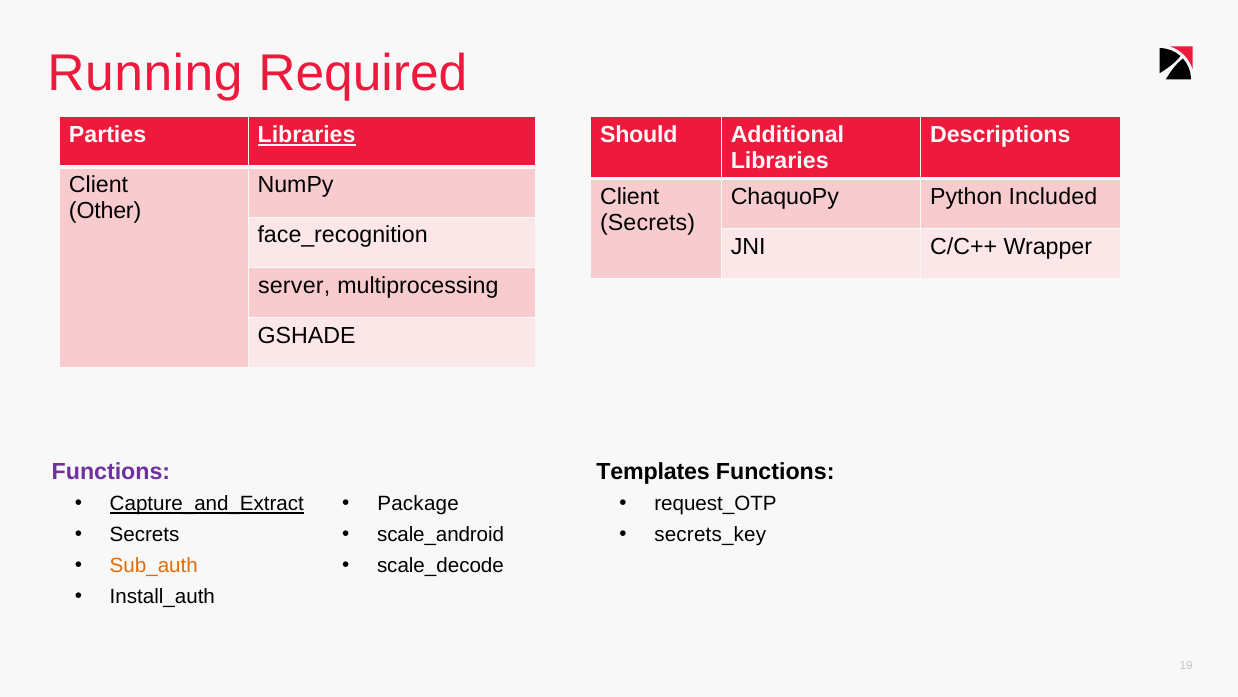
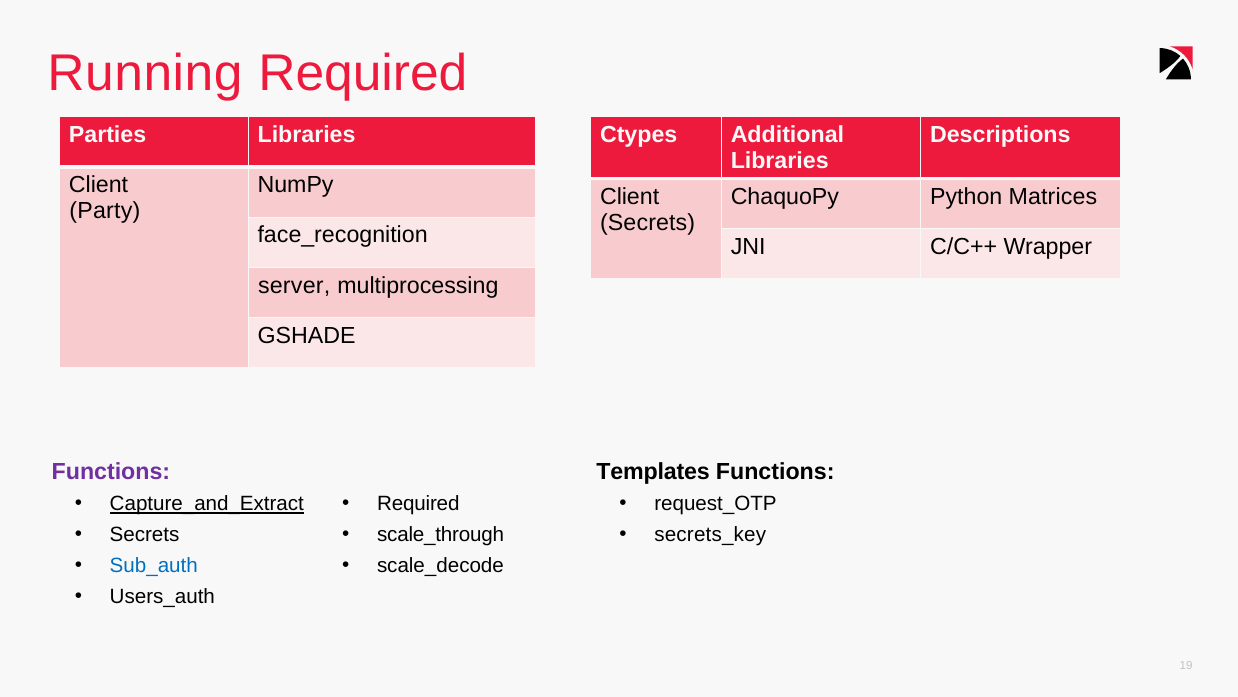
Libraries underline: present -> none (307, 135)
Should: Should -> Ctypes (639, 135)
Included: Included -> Matrices (1053, 196)
Other: Other -> Party (105, 211)
Package: Package -> Required (418, 504)
scale_android: scale_android -> scale_through (441, 535)
Sub_auth colour: orange -> blue (154, 566)
Install_auth: Install_auth -> Users_auth (162, 597)
